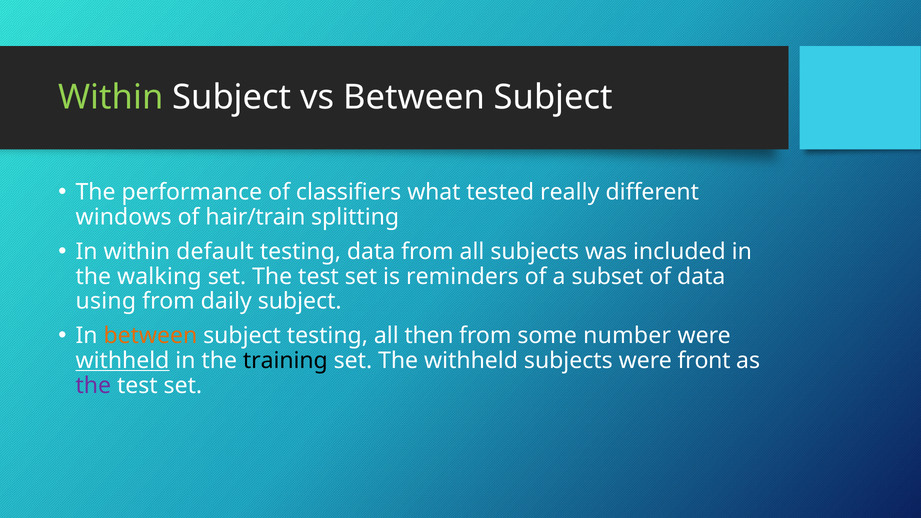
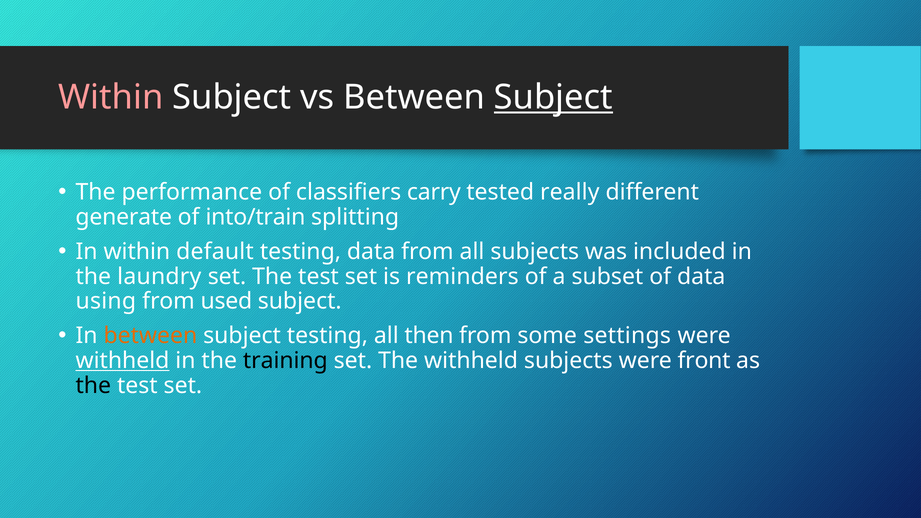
Within colour: light green -> pink (111, 97)
Subject underline: none -> present (553, 97)
what: what -> carry (434, 192)
windows: windows -> generate (124, 217)
hair/train: hair/train -> into/train (255, 217)
walking: walking -> laundry (159, 276)
daily: daily -> used (226, 301)
number: number -> settings (627, 336)
the colour: purple -> black (93, 385)
